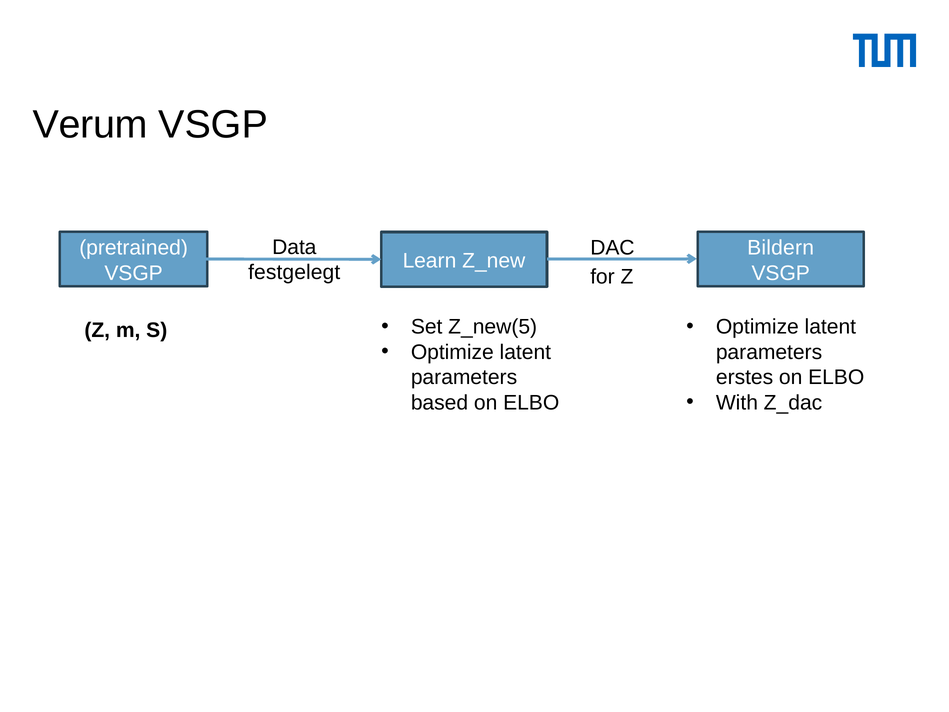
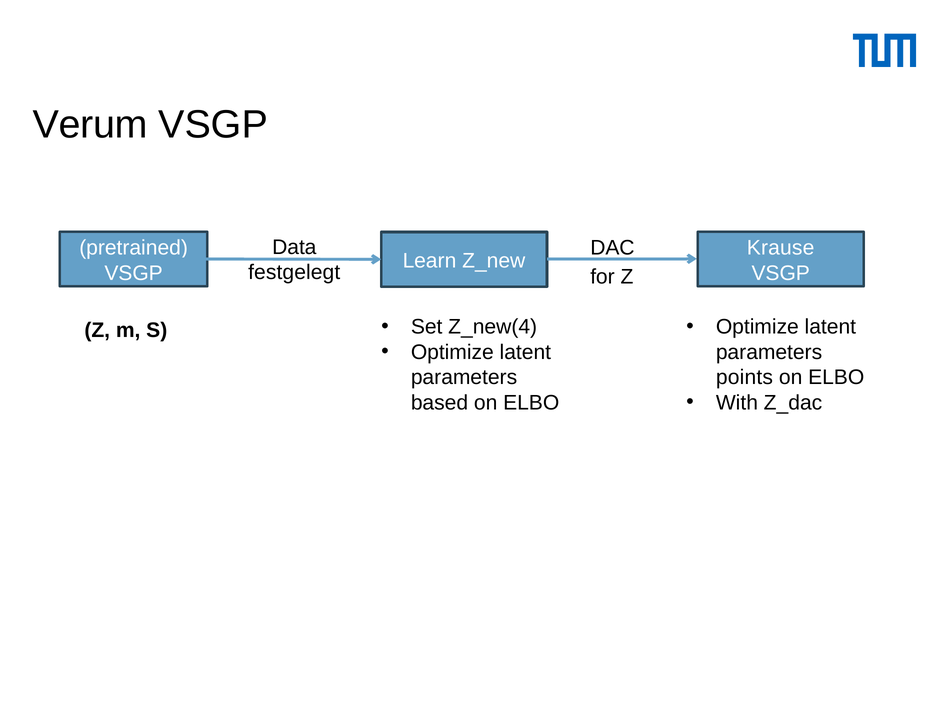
Bildern: Bildern -> Krause (781, 248)
Z_new(5: Z_new(5 -> Z_new(4 (493, 327)
erstes: erstes -> points (744, 377)
